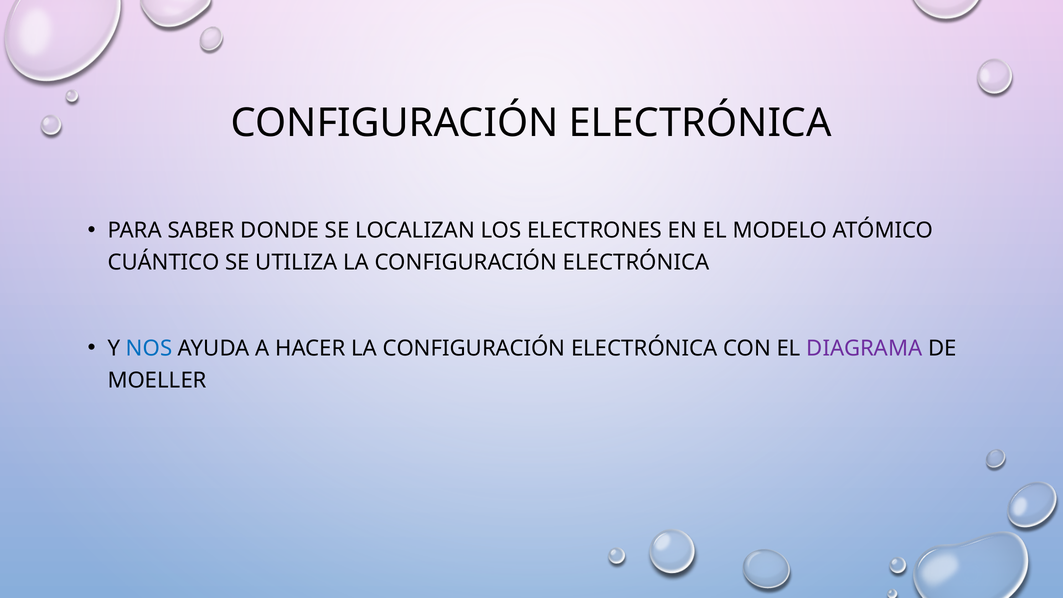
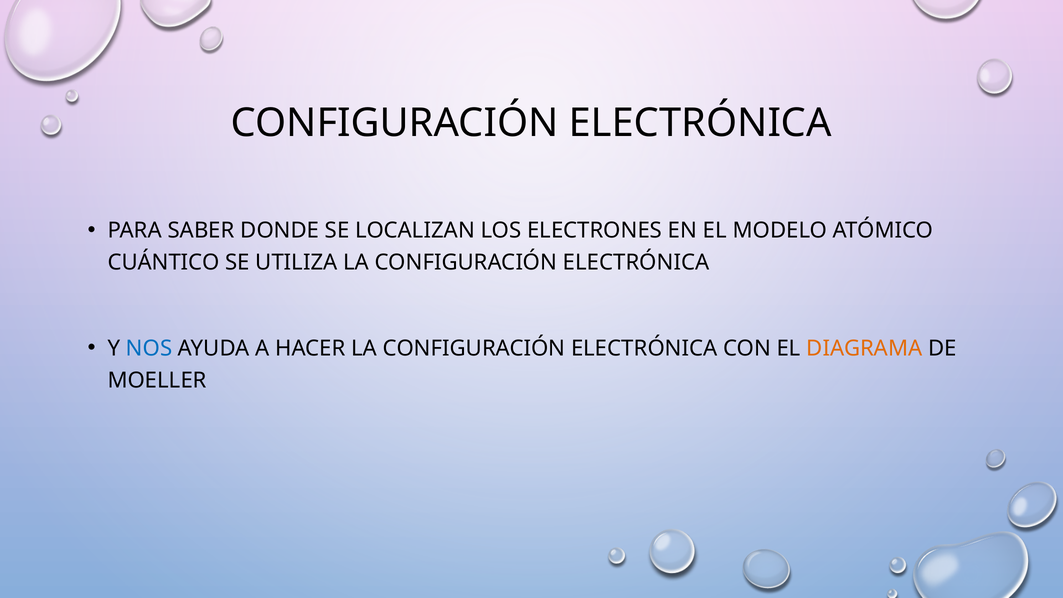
DIAGRAMA colour: purple -> orange (864, 348)
